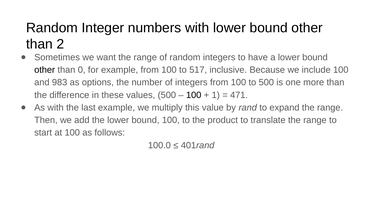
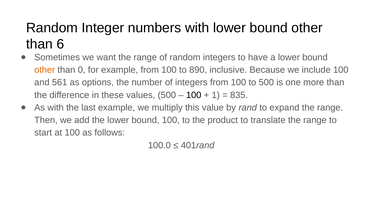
2: 2 -> 6 (60, 44)
other colour: black -> orange (45, 70)
517: 517 -> 890 (198, 70)
983: 983 -> 561 (60, 83)
471: 471 -> 835 (239, 95)
